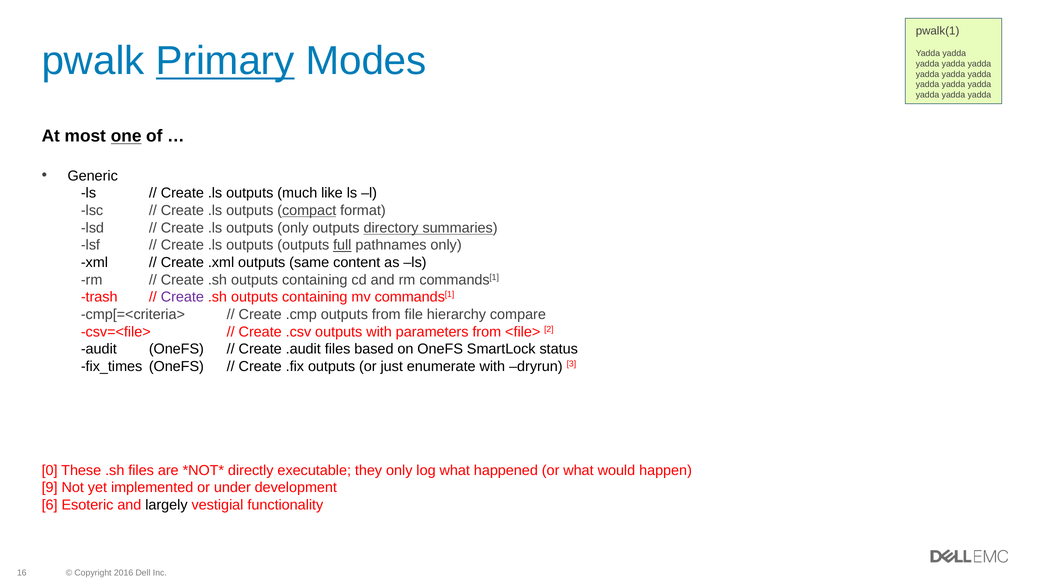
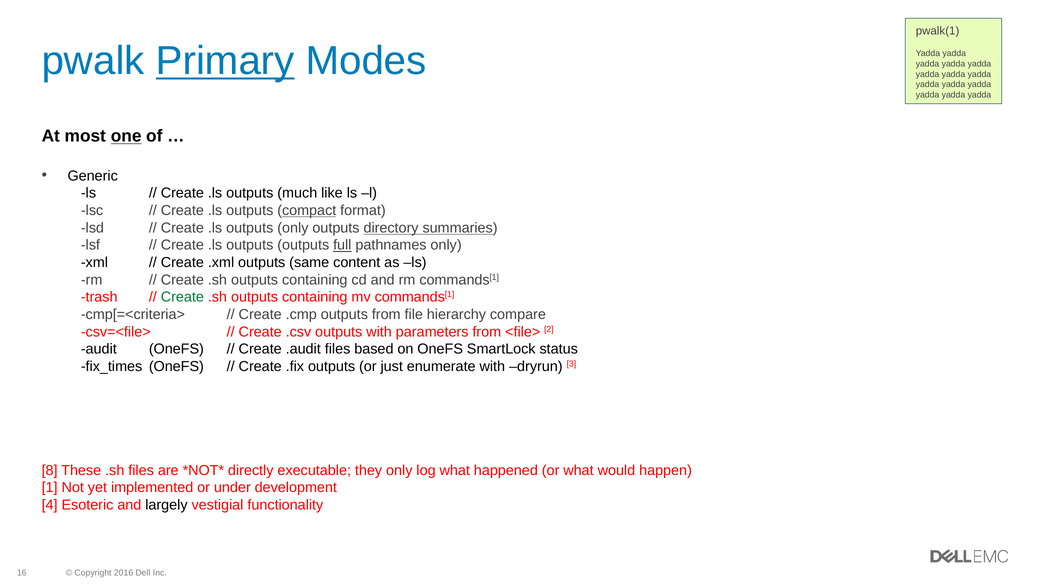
Create colour: purple -> green (182, 297)
0: 0 -> 8 (50, 470)
9: 9 -> 1 (50, 488)
6: 6 -> 4 (50, 505)
